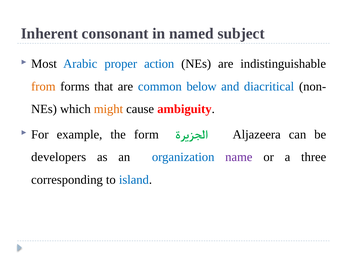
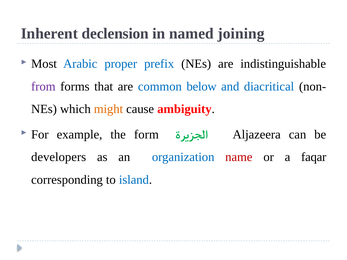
consonant: consonant -> declension (115, 33)
subject: subject -> joining (241, 33)
action: action -> prefix (159, 64)
from colour: orange -> purple (43, 87)
name colour: purple -> red (239, 157)
three: three -> faqar (314, 157)
